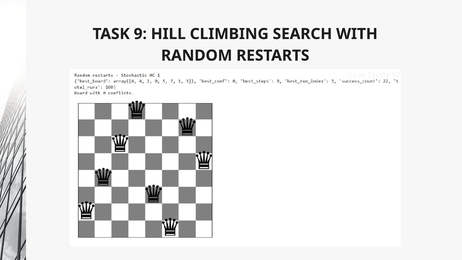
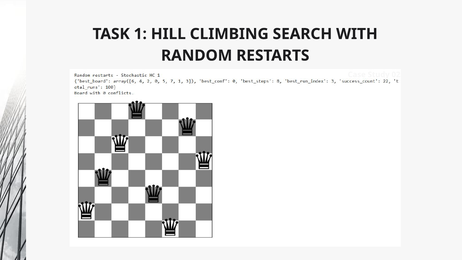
9: 9 -> 1 (140, 34)
